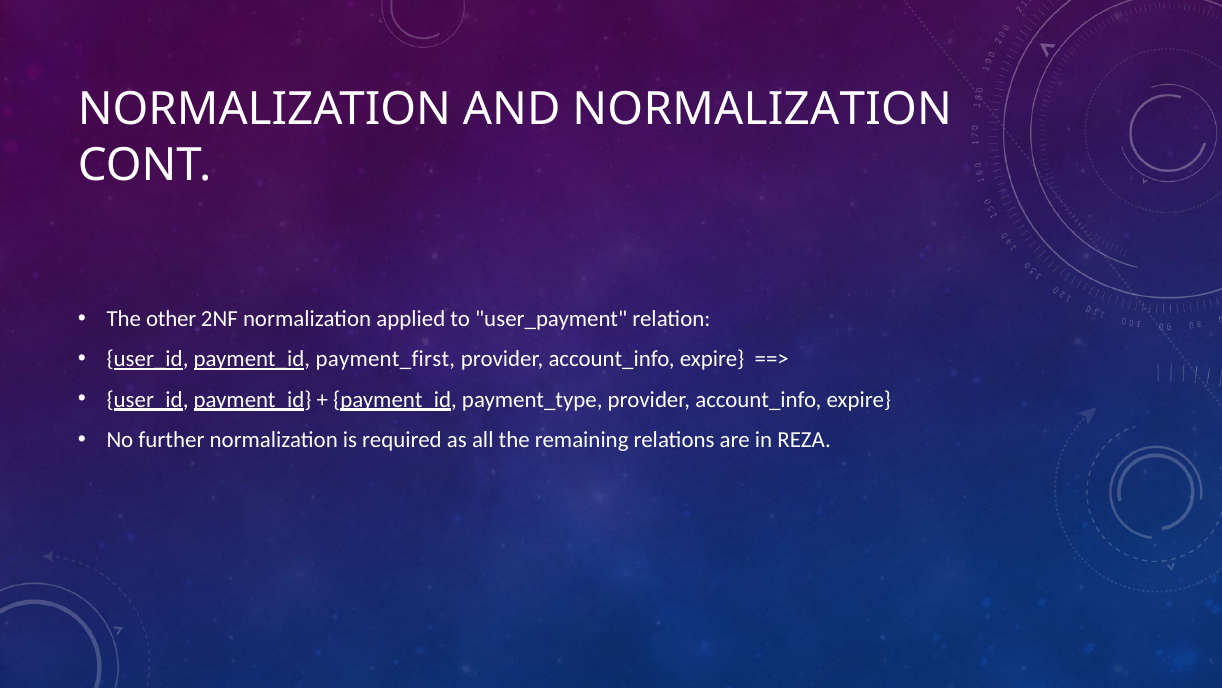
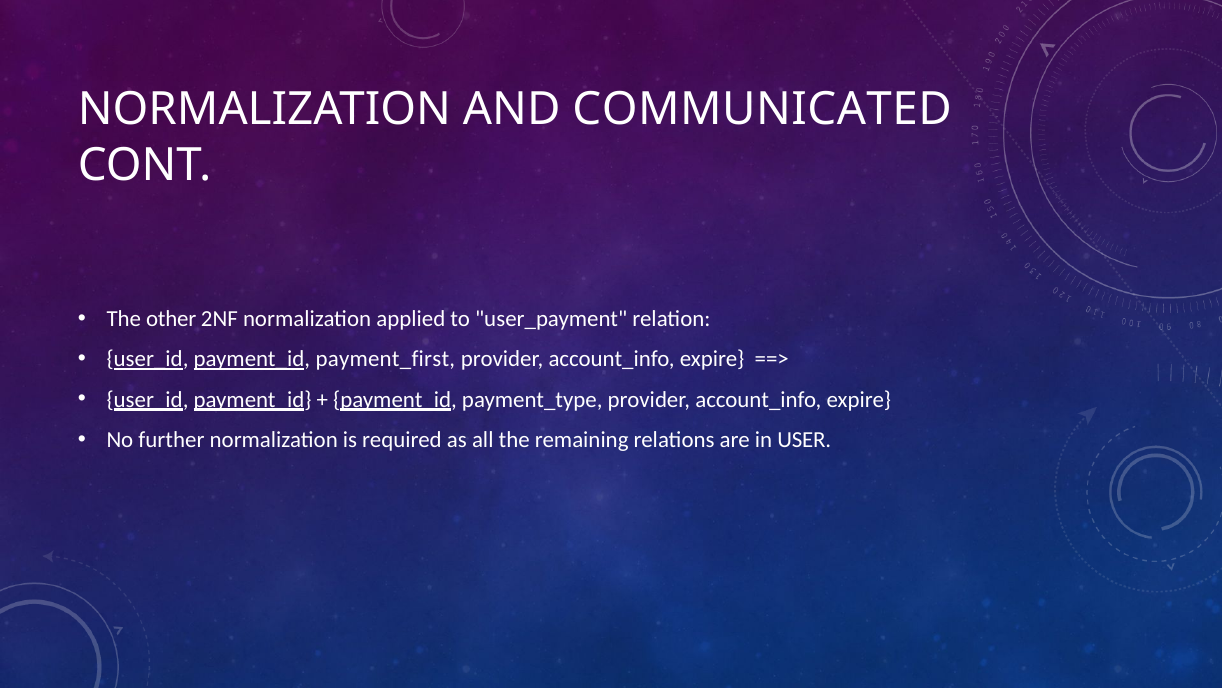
AND NORMALIZATION: NORMALIZATION -> COMMUNICATED (762, 110)
REZA: REZA -> USER (804, 439)
